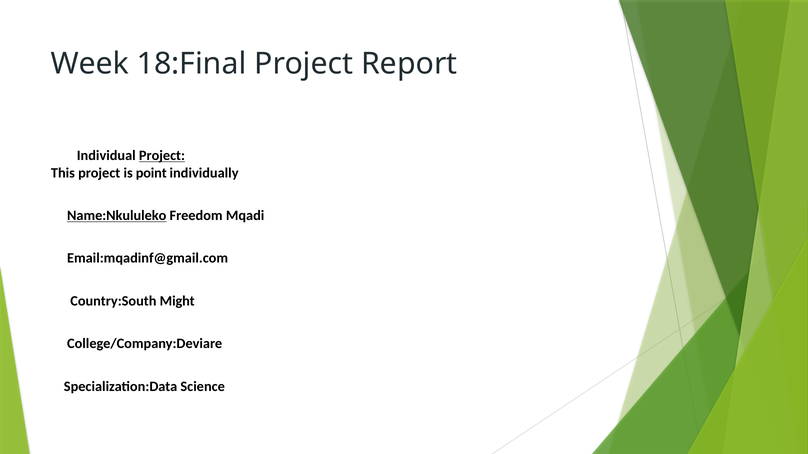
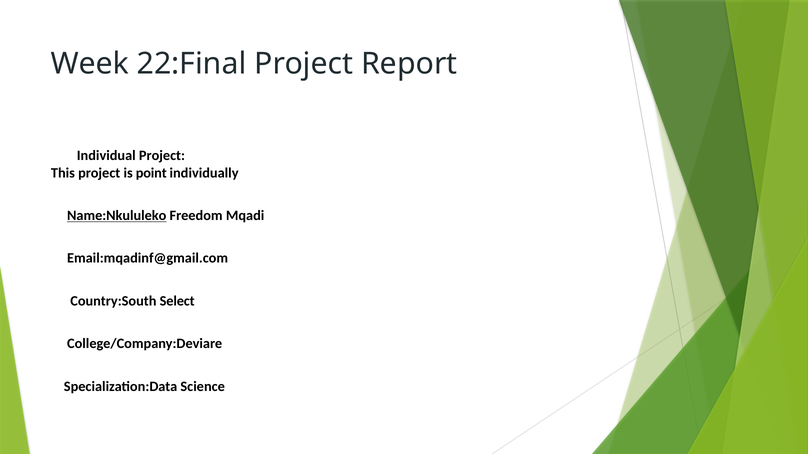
18:Final: 18:Final -> 22:Final (192, 64)
Project underline: present -> none (162, 156)
Might: Might -> Select (177, 301)
